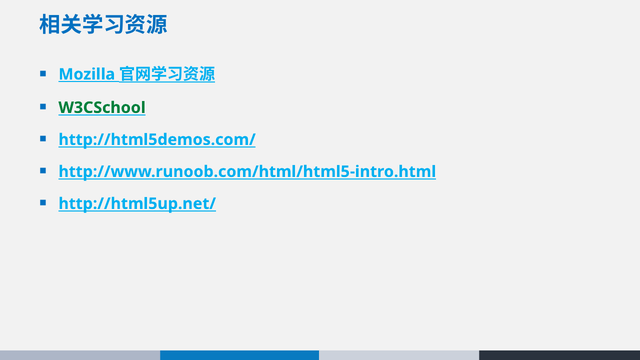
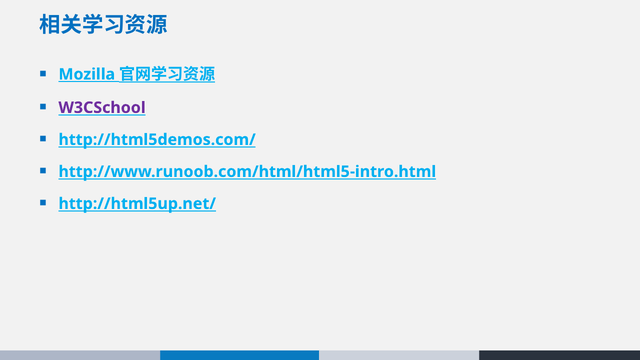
W3CSchool colour: green -> purple (102, 108)
